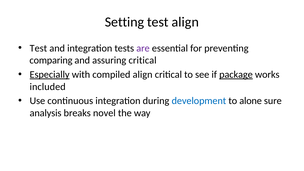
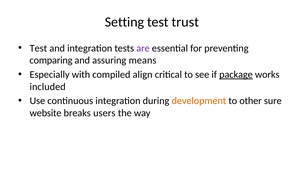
test align: align -> trust (185, 22)
assuring critical: critical -> means (143, 60)
Especially underline: present -> none (50, 75)
development colour: blue -> orange (199, 101)
alone: alone -> other (251, 101)
analysis: analysis -> website (46, 113)
novel: novel -> users (104, 113)
